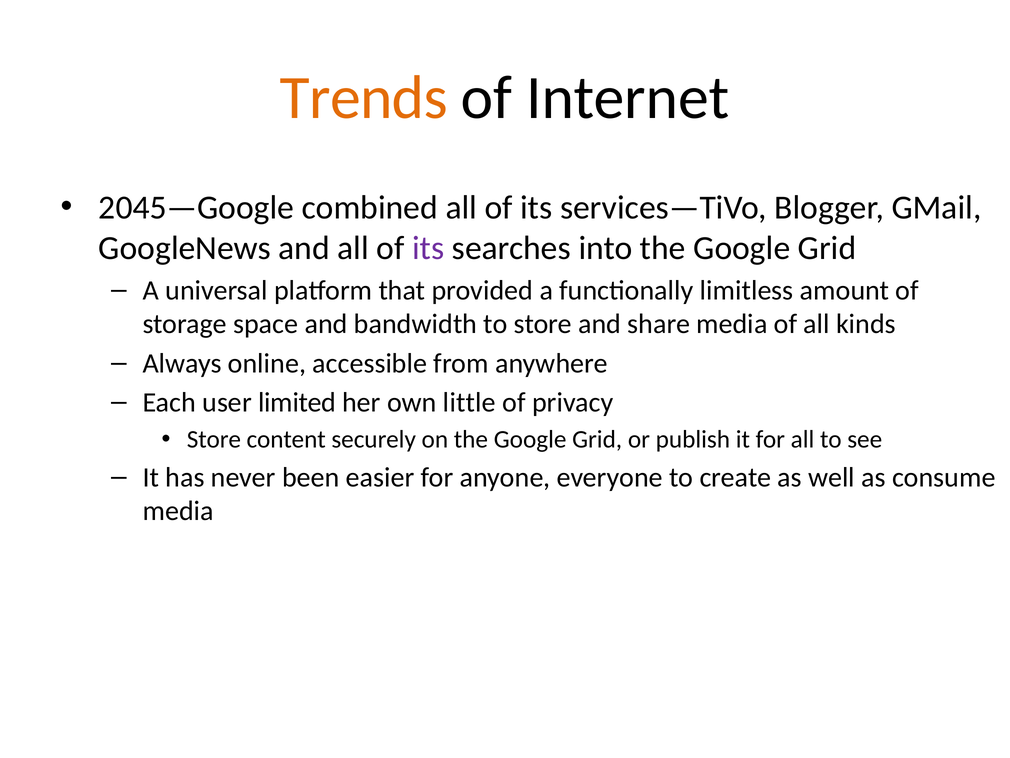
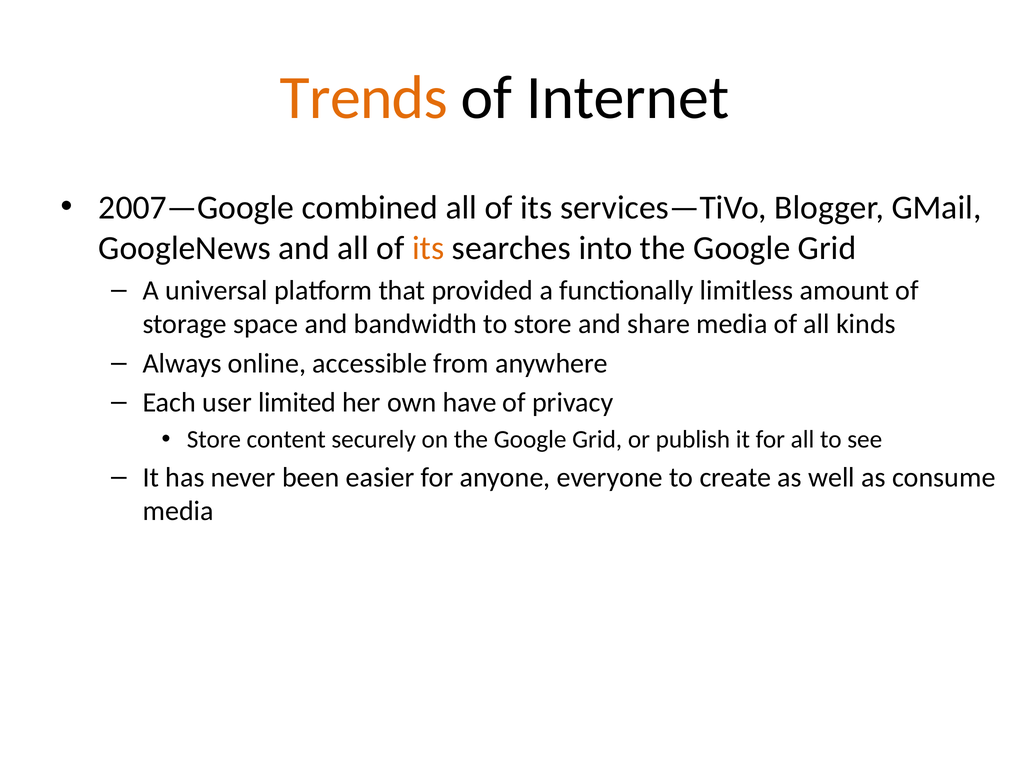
2045—Google: 2045—Google -> 2007—Google (196, 208)
its colour: purple -> orange (428, 248)
little: little -> have (470, 402)
